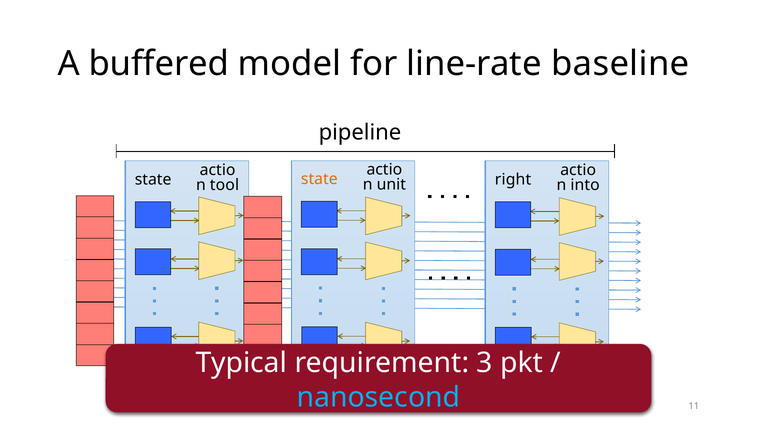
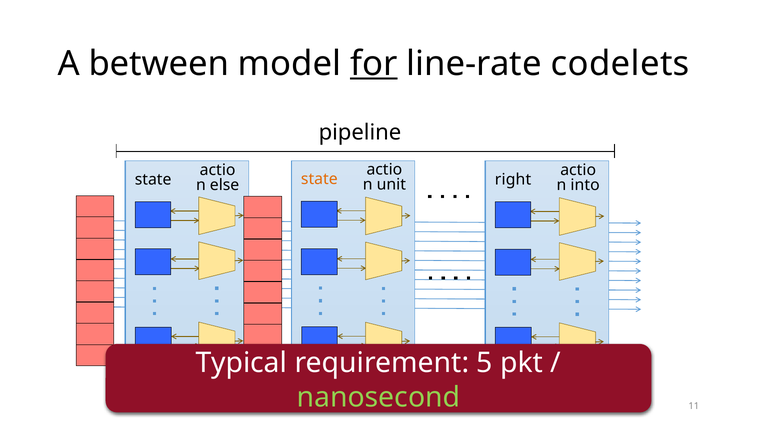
buffered: buffered -> between (159, 64)
for underline: none -> present (374, 64)
baseline: baseline -> codelets (620, 64)
tool: tool -> else (225, 185)
3: 3 -> 5 (485, 363)
nanosecond colour: light blue -> light green (378, 397)
